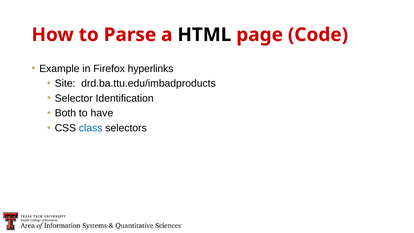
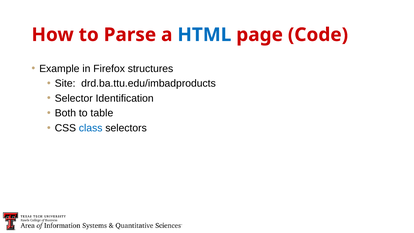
HTML colour: black -> blue (204, 35)
hyperlinks: hyperlinks -> structures (151, 69)
have: have -> table (102, 113)
